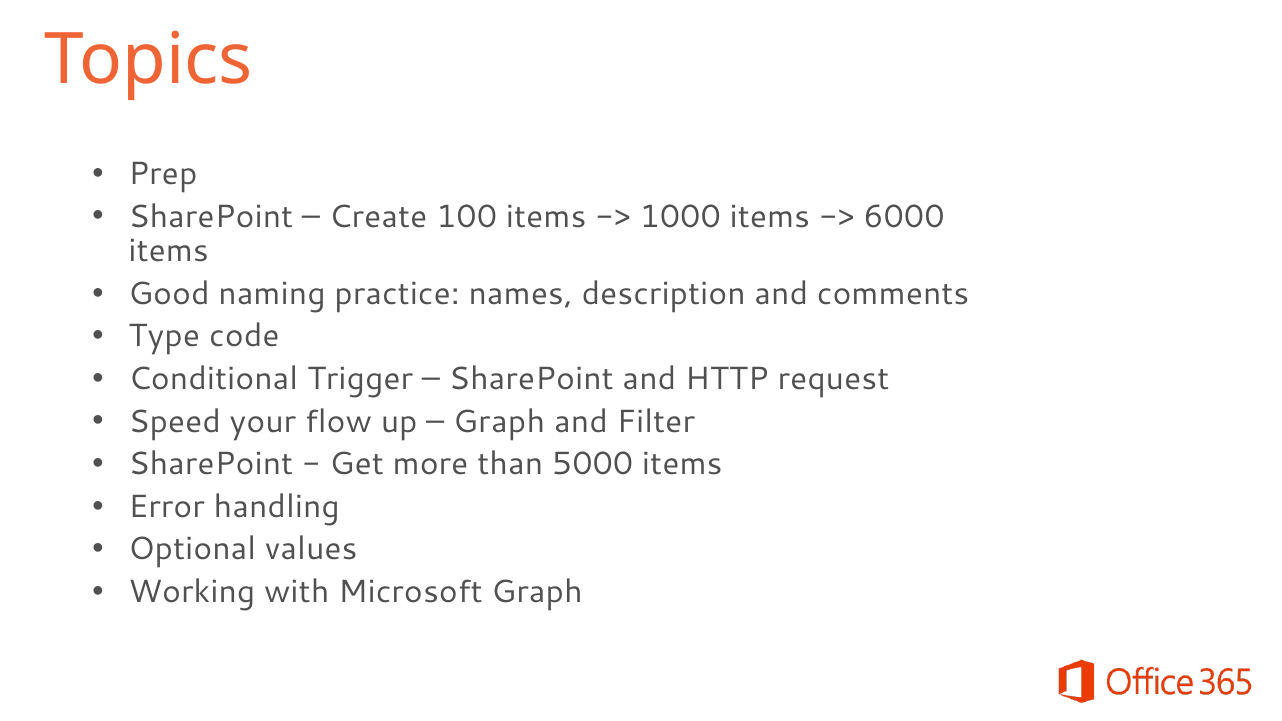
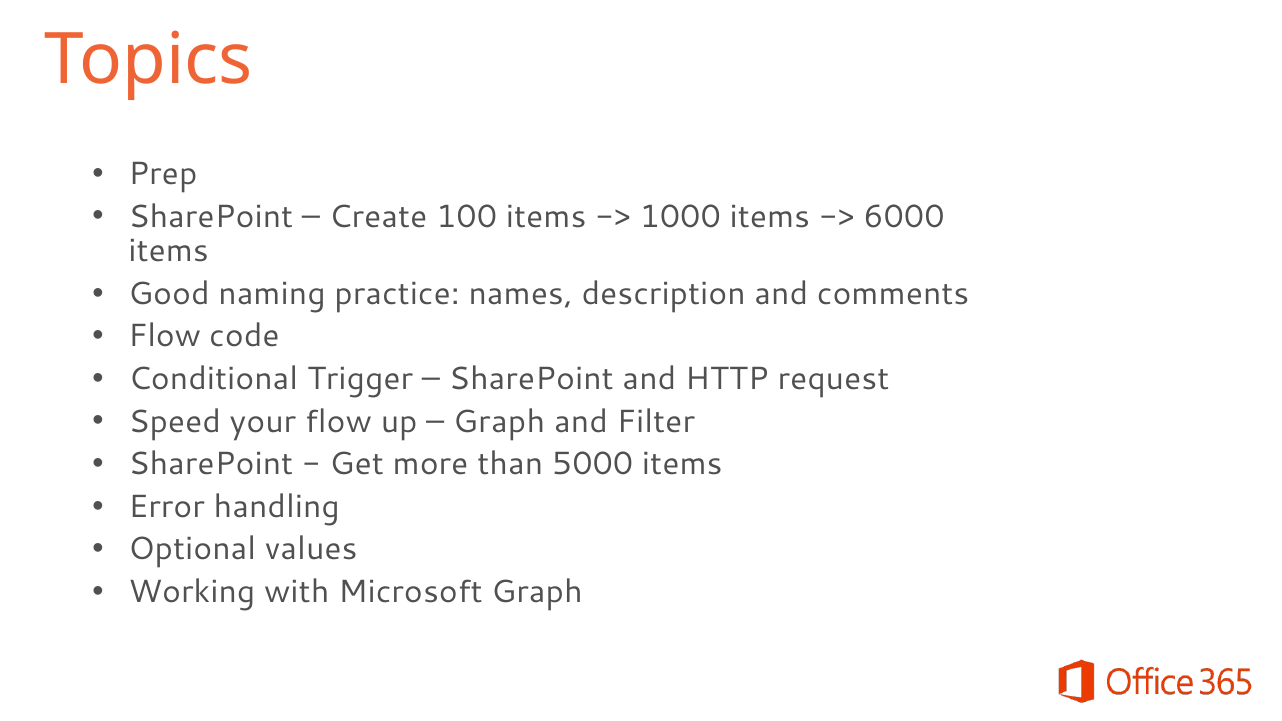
Type: Type -> Flow (165, 336)
